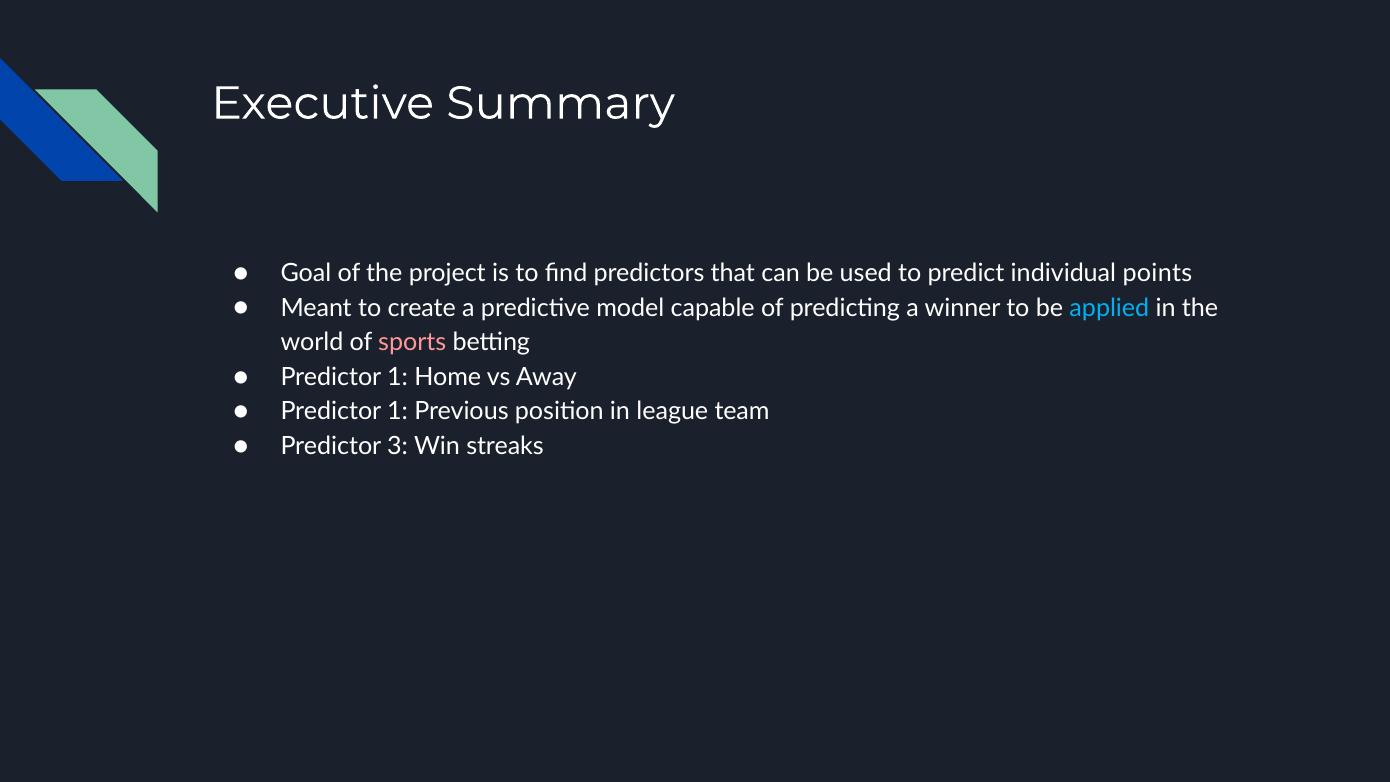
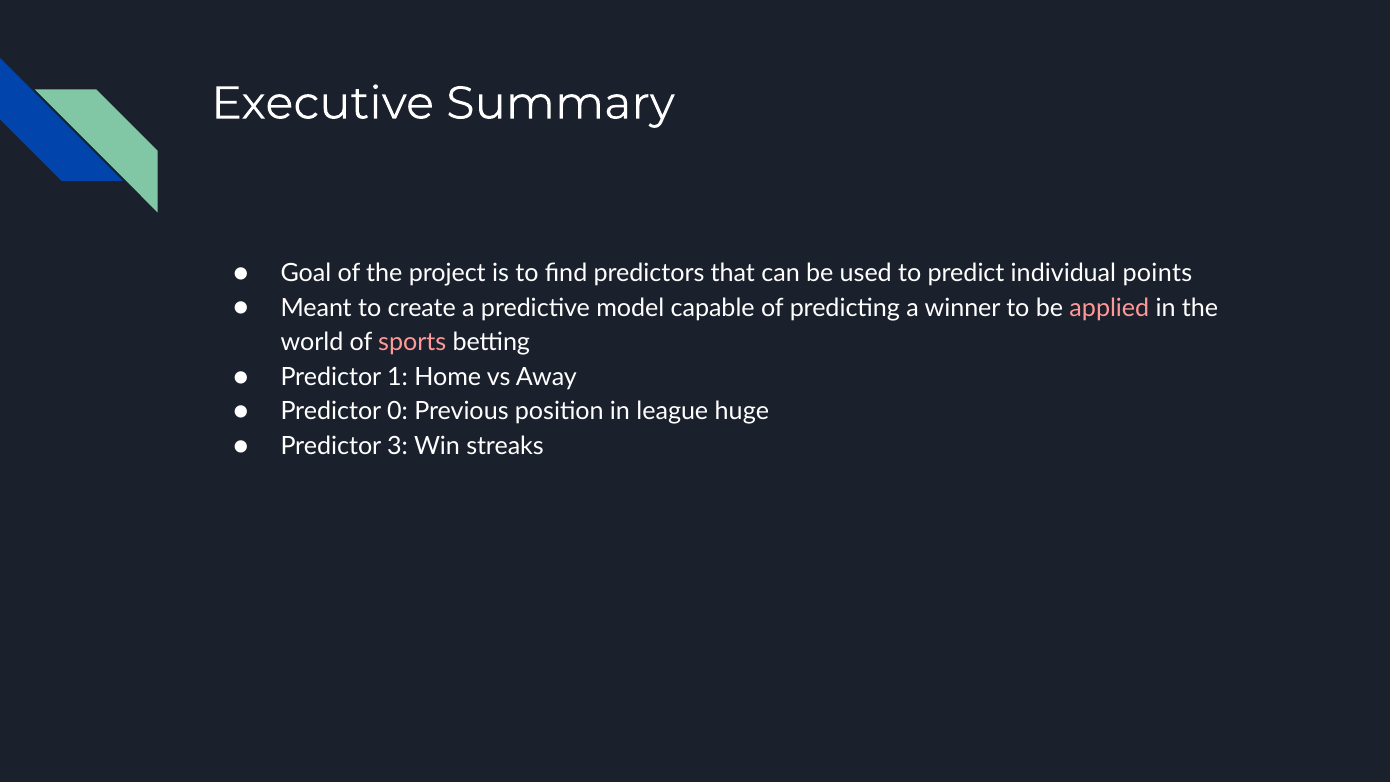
applied colour: light blue -> pink (1109, 308)
1: 1 -> 0 (398, 412)
team: team -> huge (742, 412)
